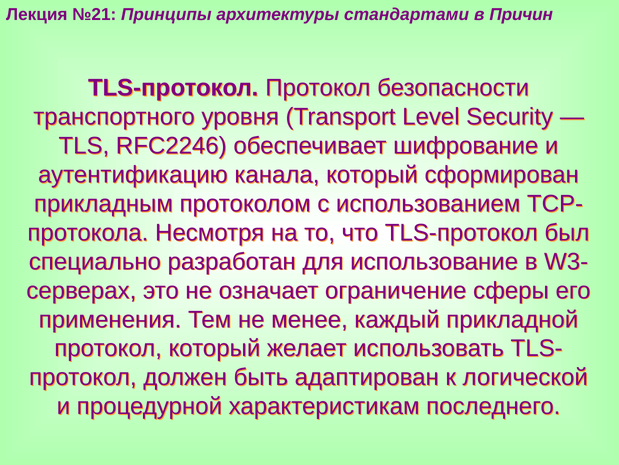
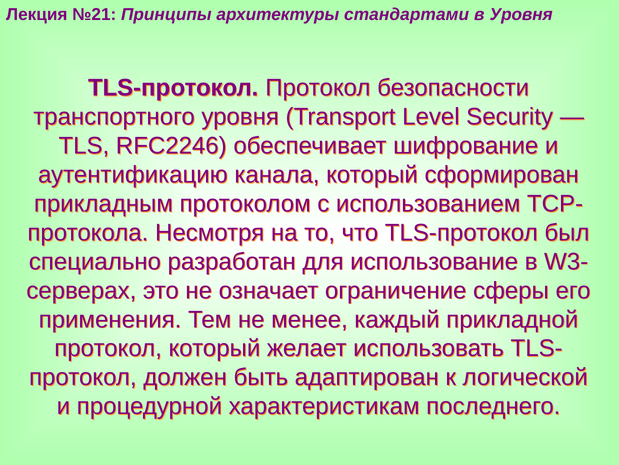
в Причин: Причин -> Уровня (521, 15)
